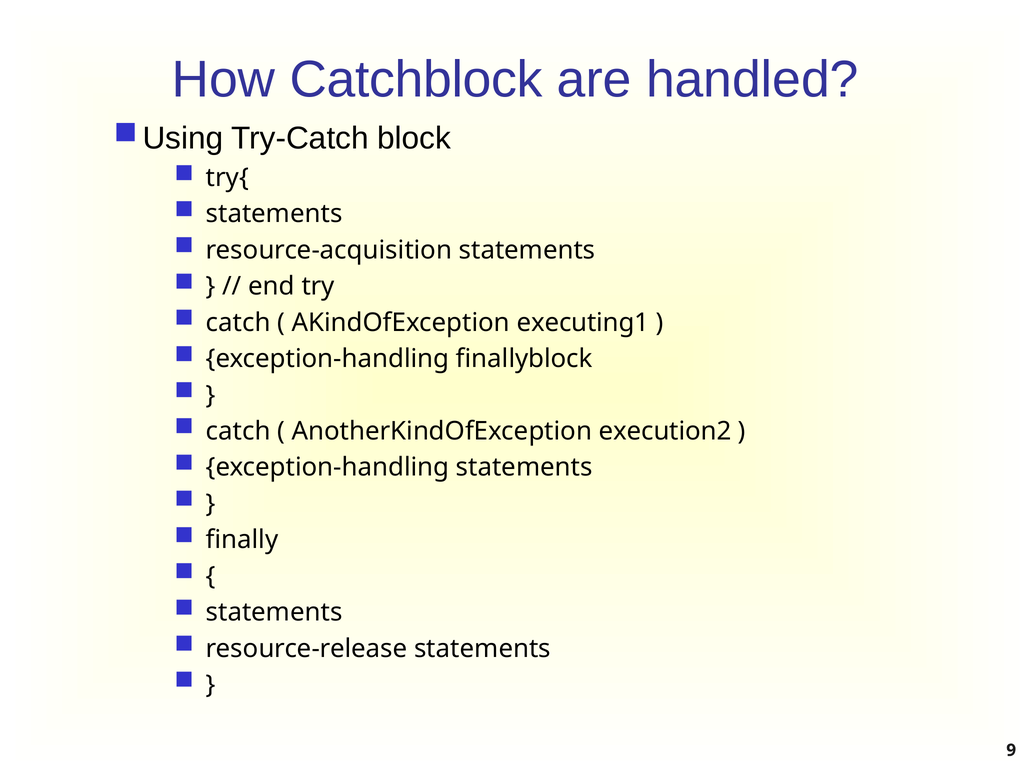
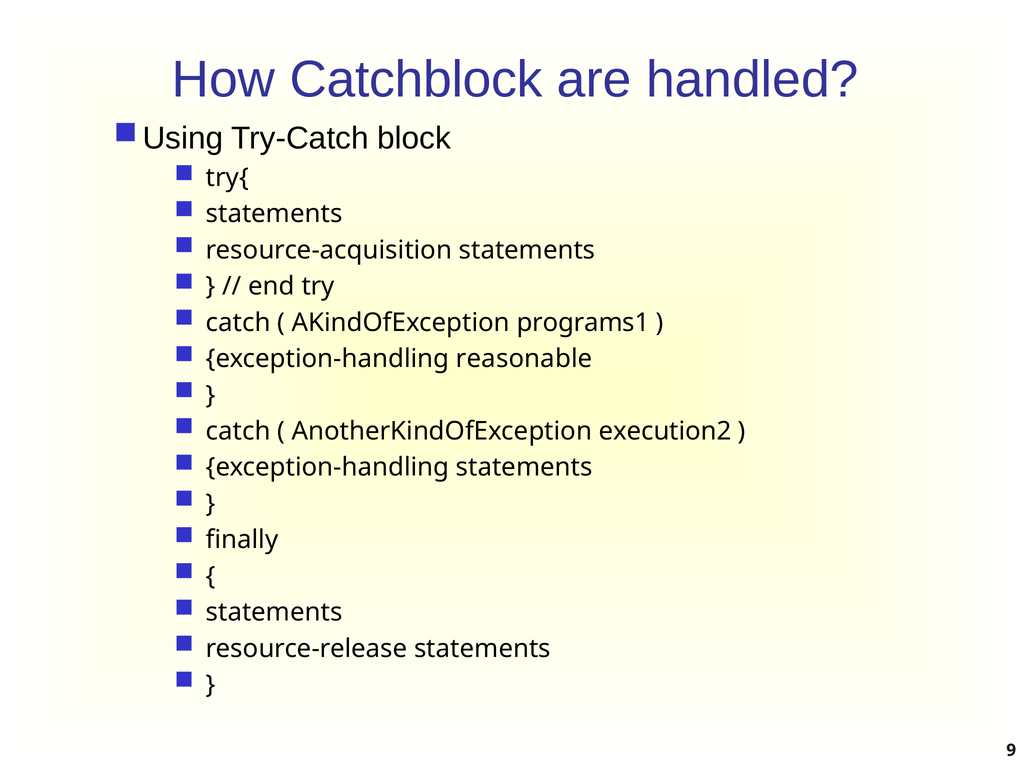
executing1: executing1 -> programs1 (583, 323)
finallyblock: finallyblock -> reasonable (524, 359)
